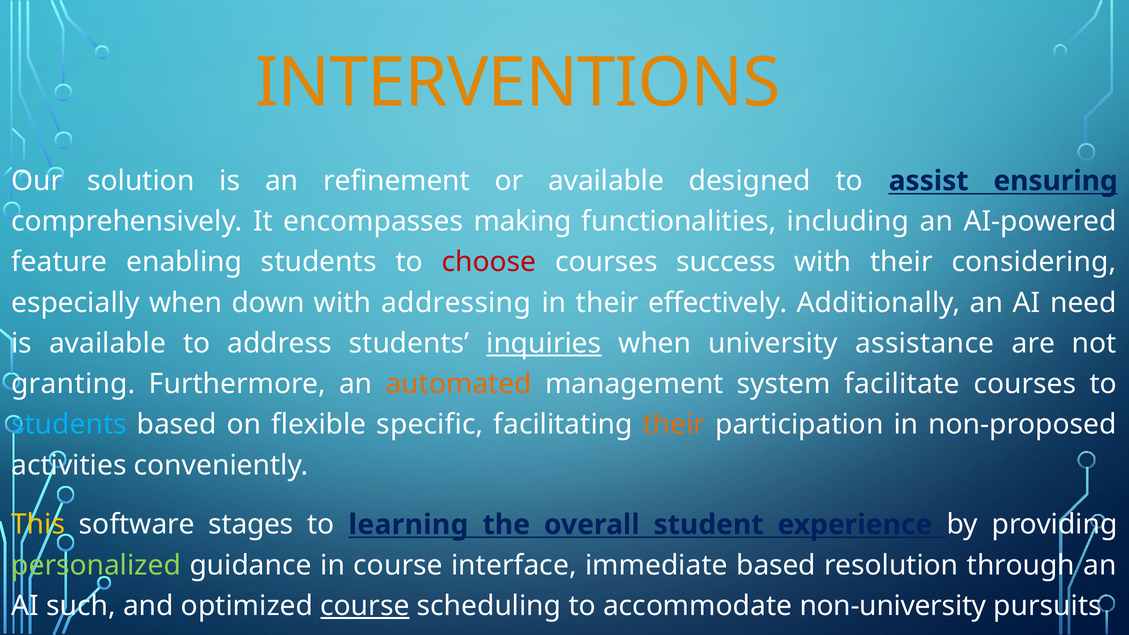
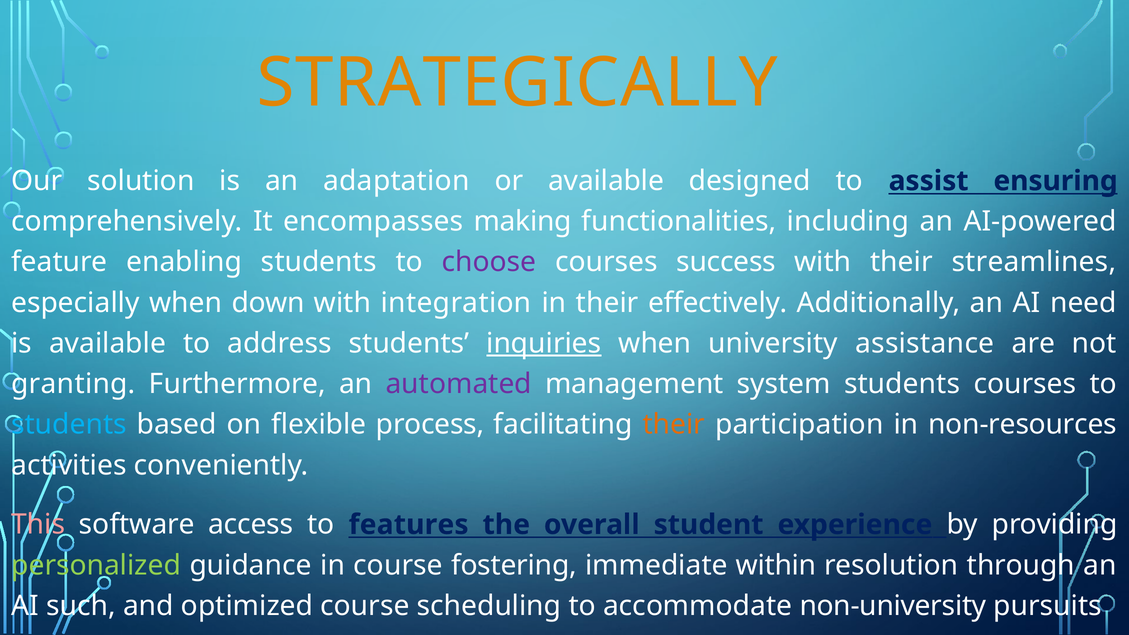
INTERVENTIONS: INTERVENTIONS -> STRATEGICALLY (517, 83)
refinement: refinement -> adaptation (396, 181)
choose colour: red -> purple (489, 262)
considering: considering -> streamlines (1034, 262)
addressing: addressing -> integration (456, 303)
automated colour: orange -> purple (459, 384)
system facilitate: facilitate -> students (902, 384)
specific: specific -> process (430, 425)
non-proposed: non-proposed -> non-resources (1023, 425)
This colour: yellow -> pink (38, 525)
stages: stages -> access (251, 525)
learning: learning -> features (409, 525)
interface: interface -> fostering (514, 565)
immediate based: based -> within (776, 565)
course underline: present -> none (365, 606)
